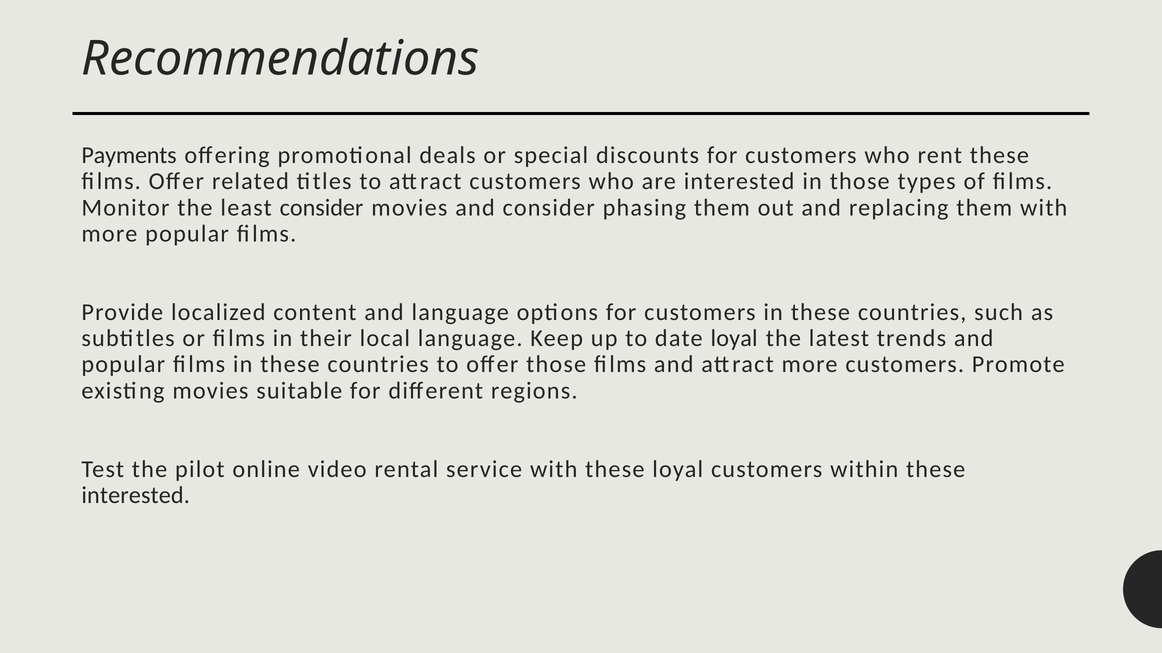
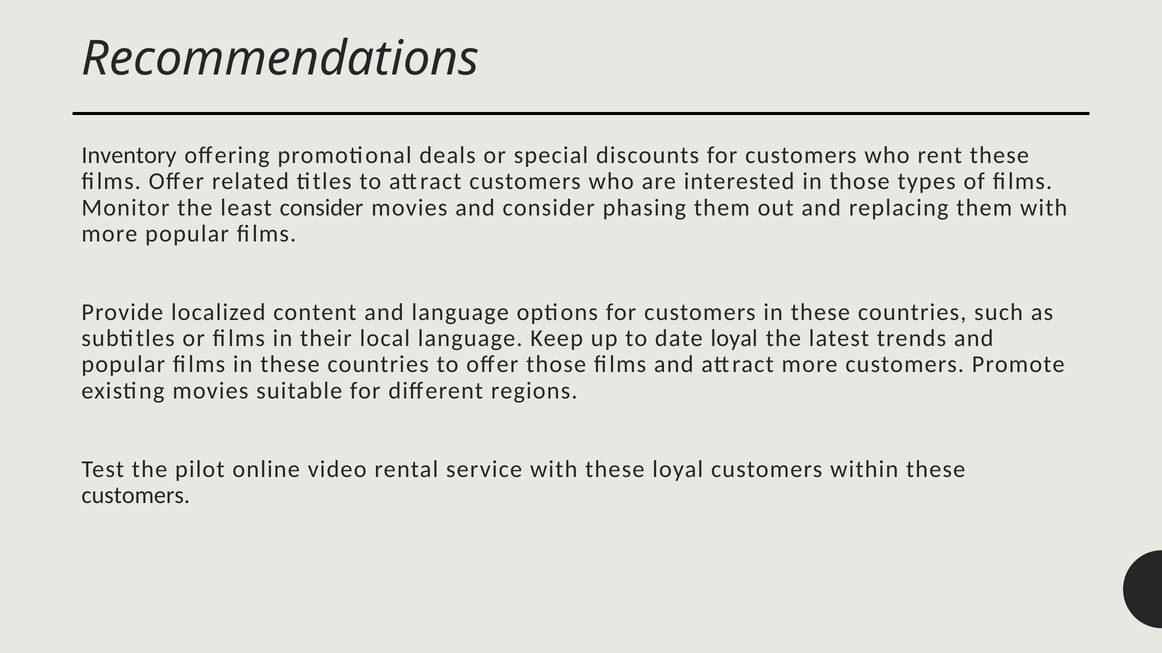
Payments: Payments -> Inventory (129, 155)
interested: interested -> customers (136, 496)
